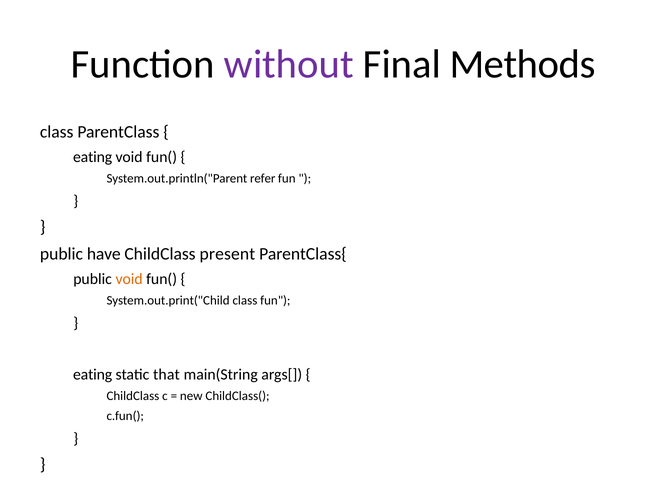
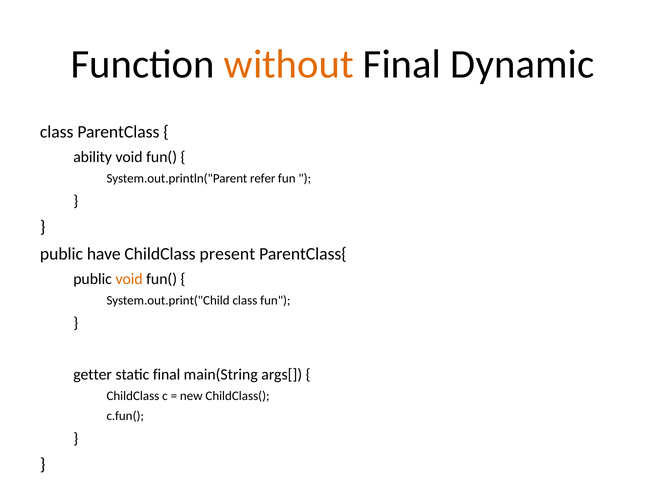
without colour: purple -> orange (289, 64)
Methods: Methods -> Dynamic (522, 64)
eating: eating -> ability (93, 157)
eating: eating -> getter (93, 374)
static that: that -> final (167, 374)
